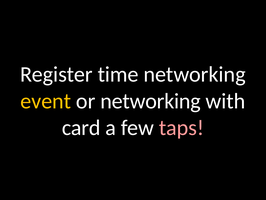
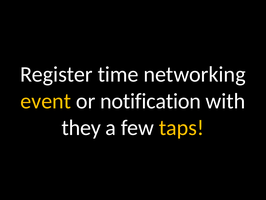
or networking: networking -> notification (151, 101)
card: card -> they (81, 127)
taps colour: pink -> yellow (181, 127)
